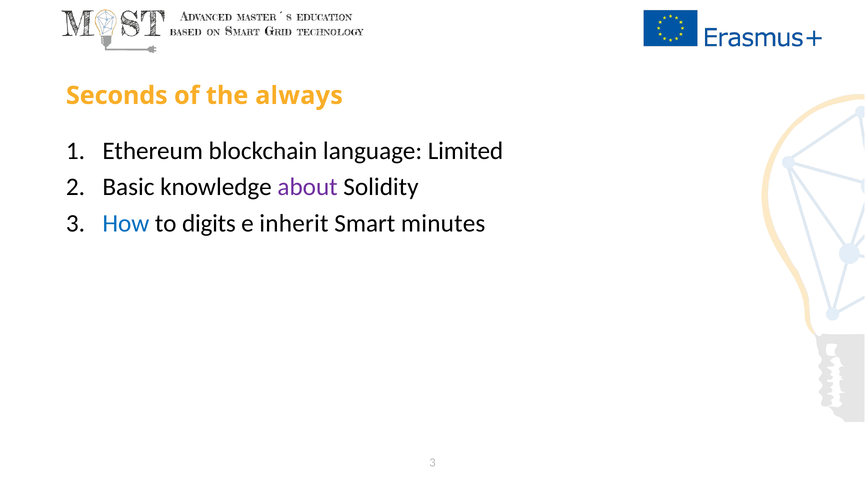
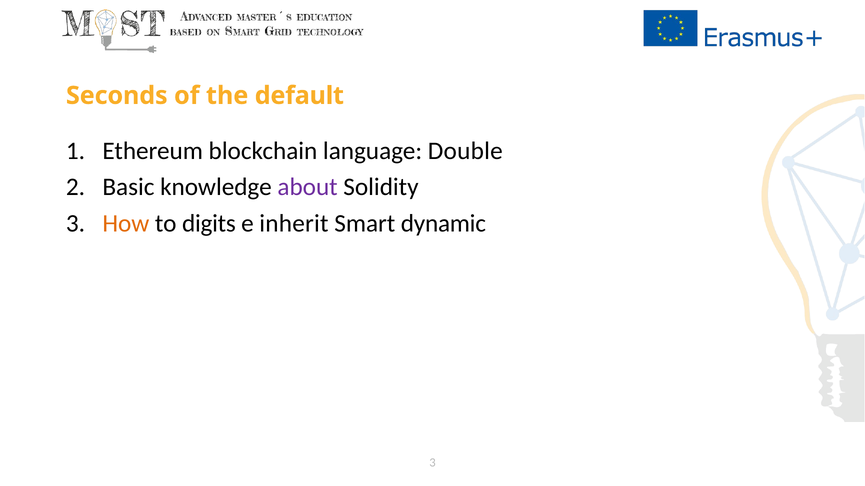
always: always -> default (299, 96)
Limited: Limited -> Double (465, 151)
How colour: blue -> orange (126, 223)
minutes: minutes -> dynamic (443, 223)
